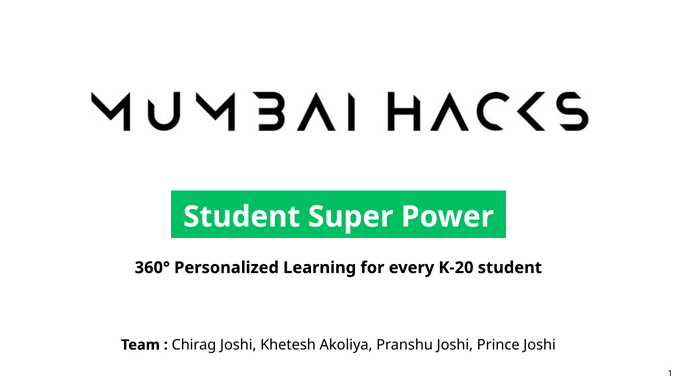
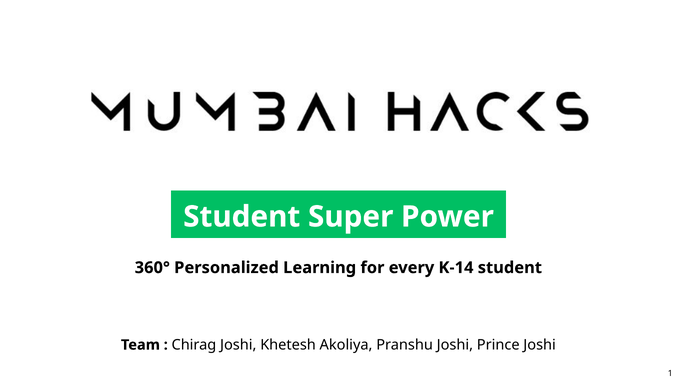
K-20: K-20 -> K-14 (456, 268)
